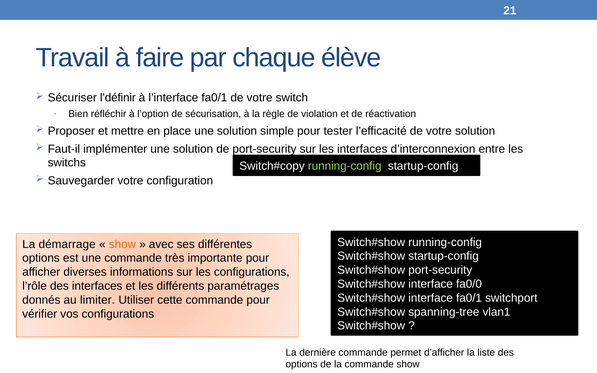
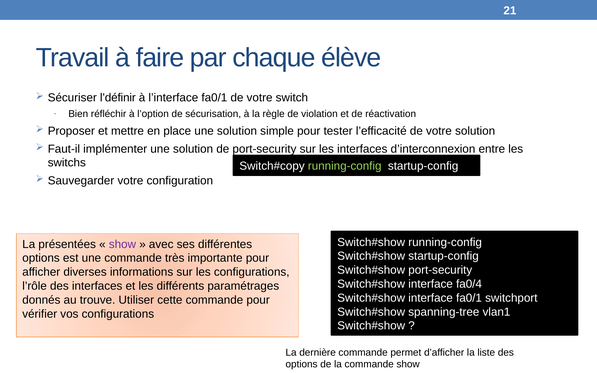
démarrage: démarrage -> présentées (67, 244)
show colour: orange -> purple (122, 244)
fa0/0: fa0/0 -> fa0/4 (469, 284)
limiter: limiter -> trouve (98, 300)
